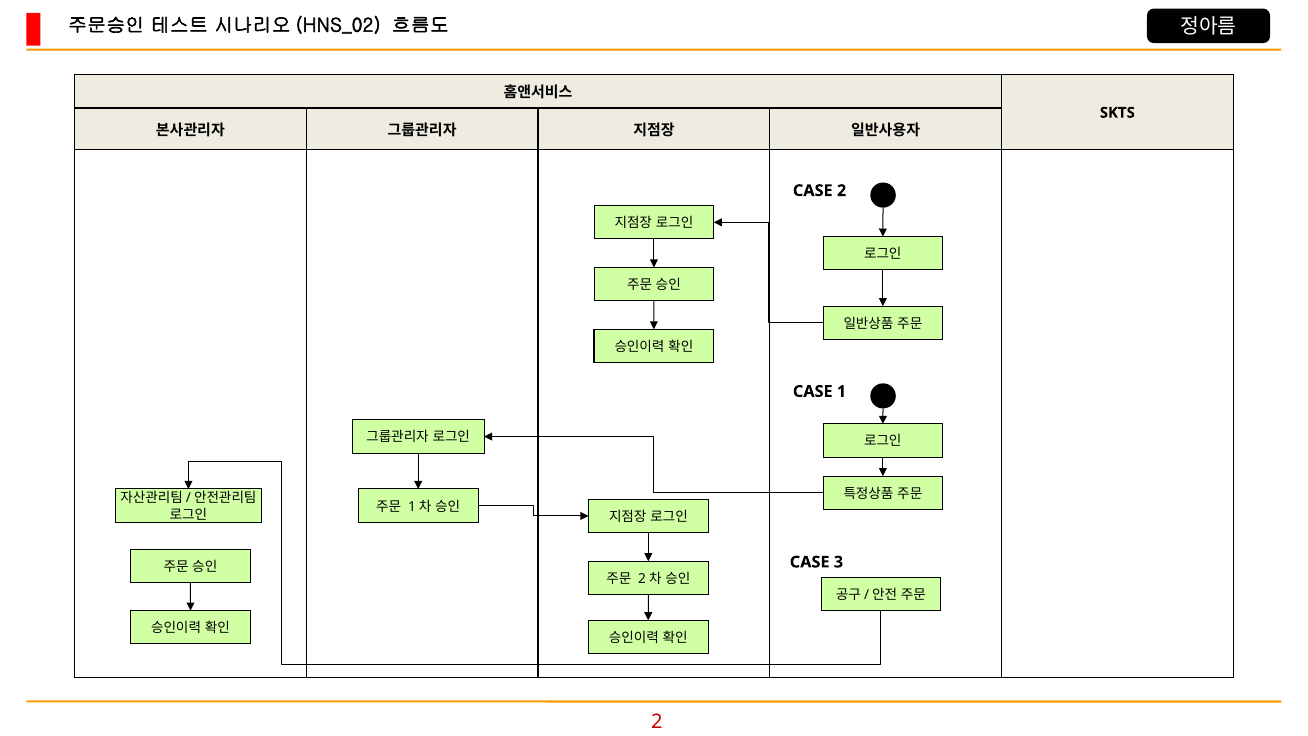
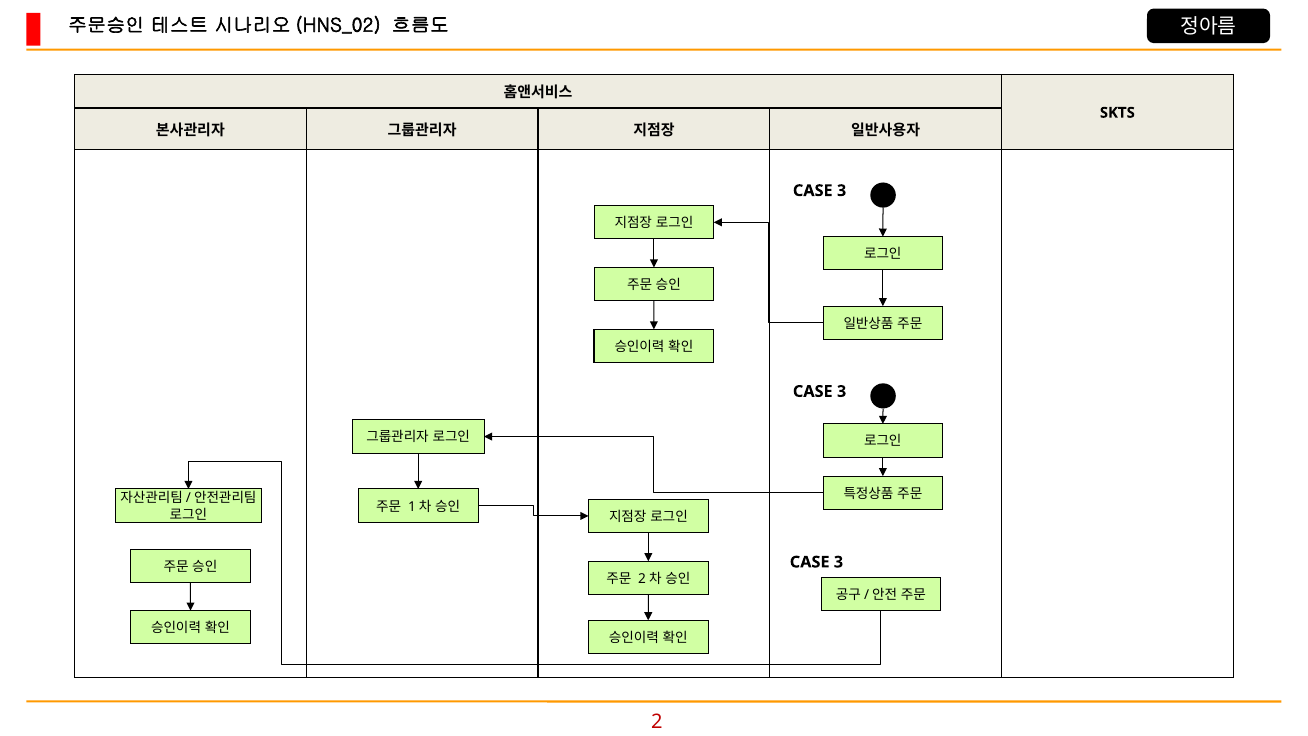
2: 2 -> 3 (842, 191)
1: 1 -> 3 (842, 391)
